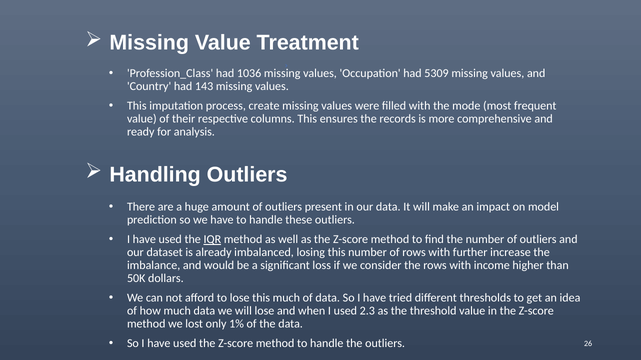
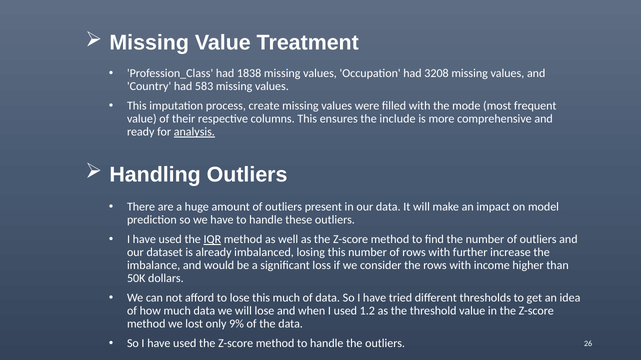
1036: 1036 -> 1838 (249, 73)
5309: 5309 -> 3208 (437, 73)
143: 143 -> 583 (204, 86)
records: records -> include (398, 119)
analysis underline: none -> present (194, 132)
2.3: 2.3 -> 1.2 (367, 311)
1%: 1% -> 9% (237, 324)
